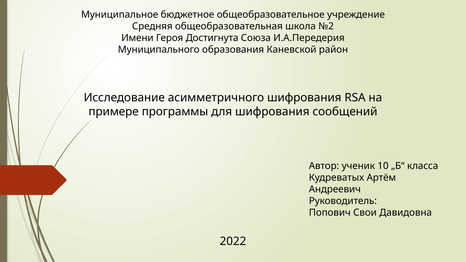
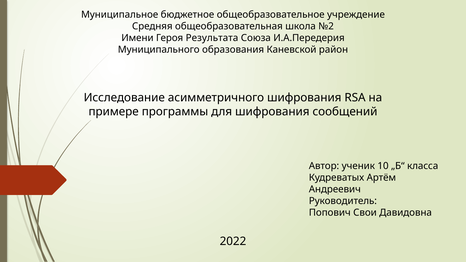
Достигнута: Достигнута -> Результата (212, 38)
